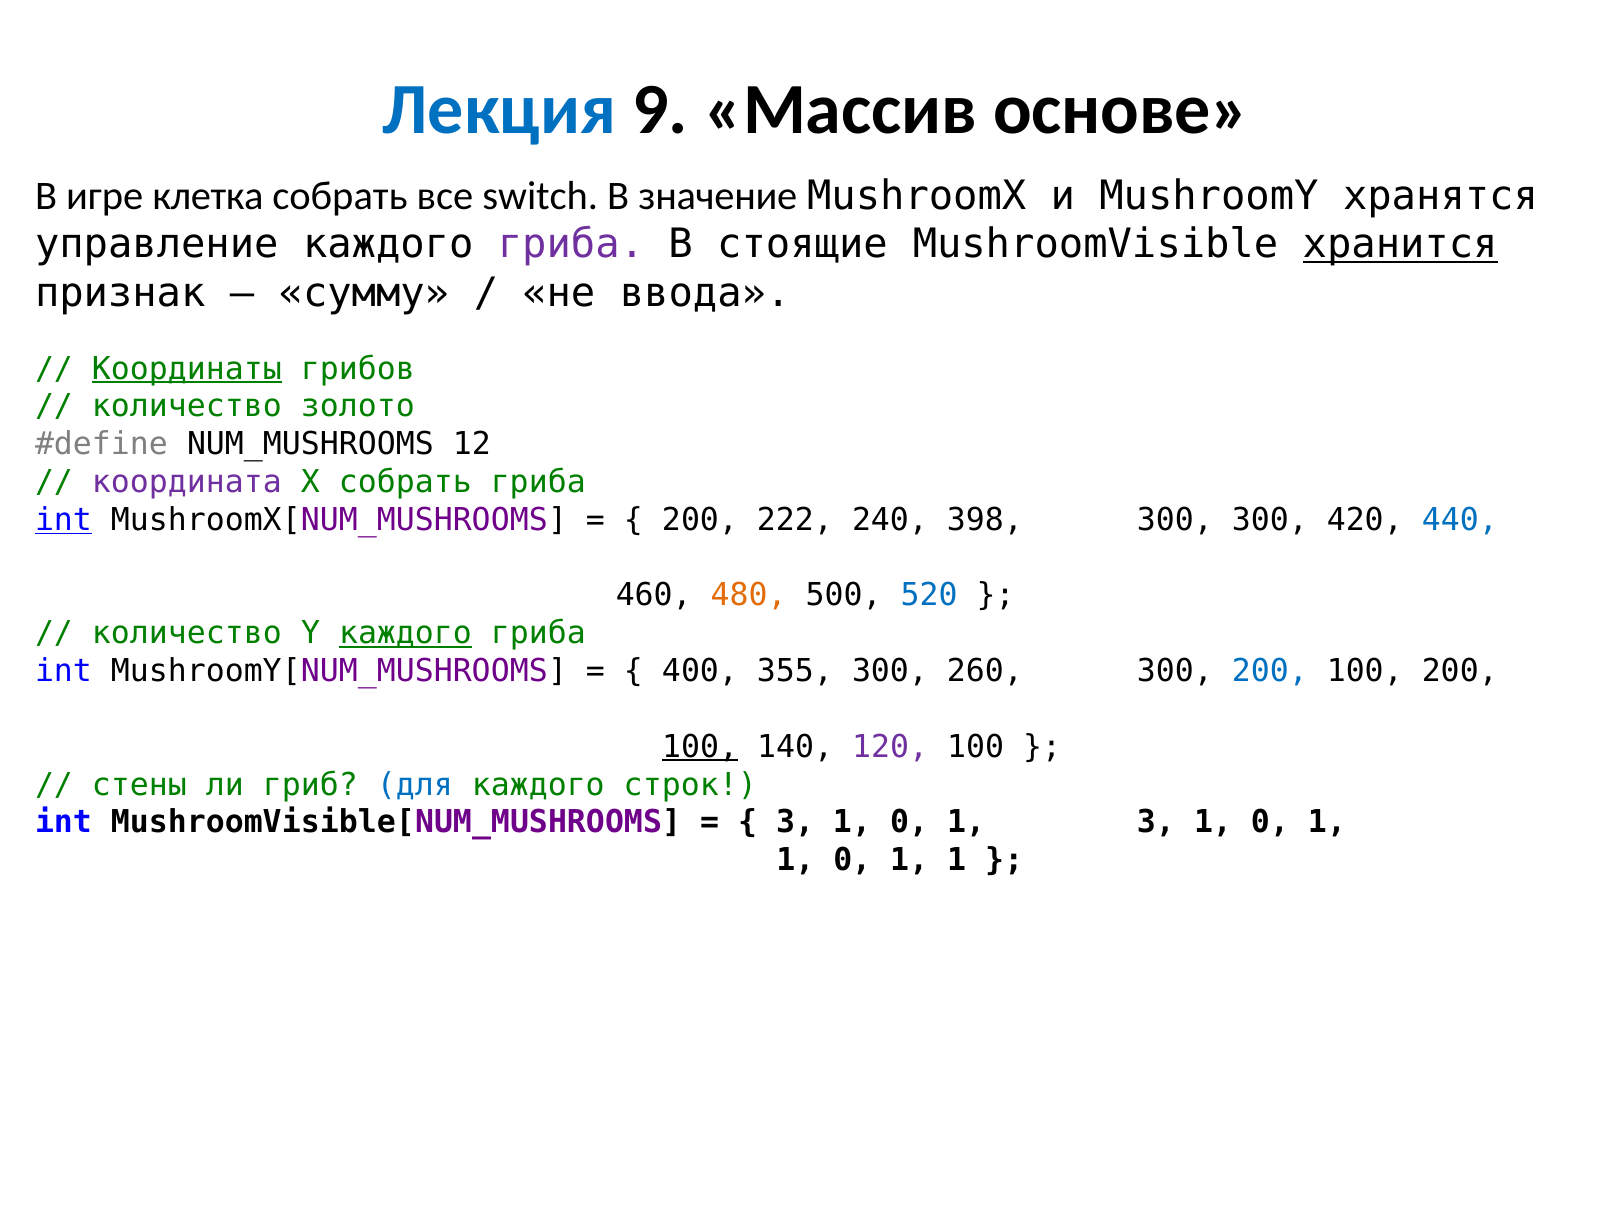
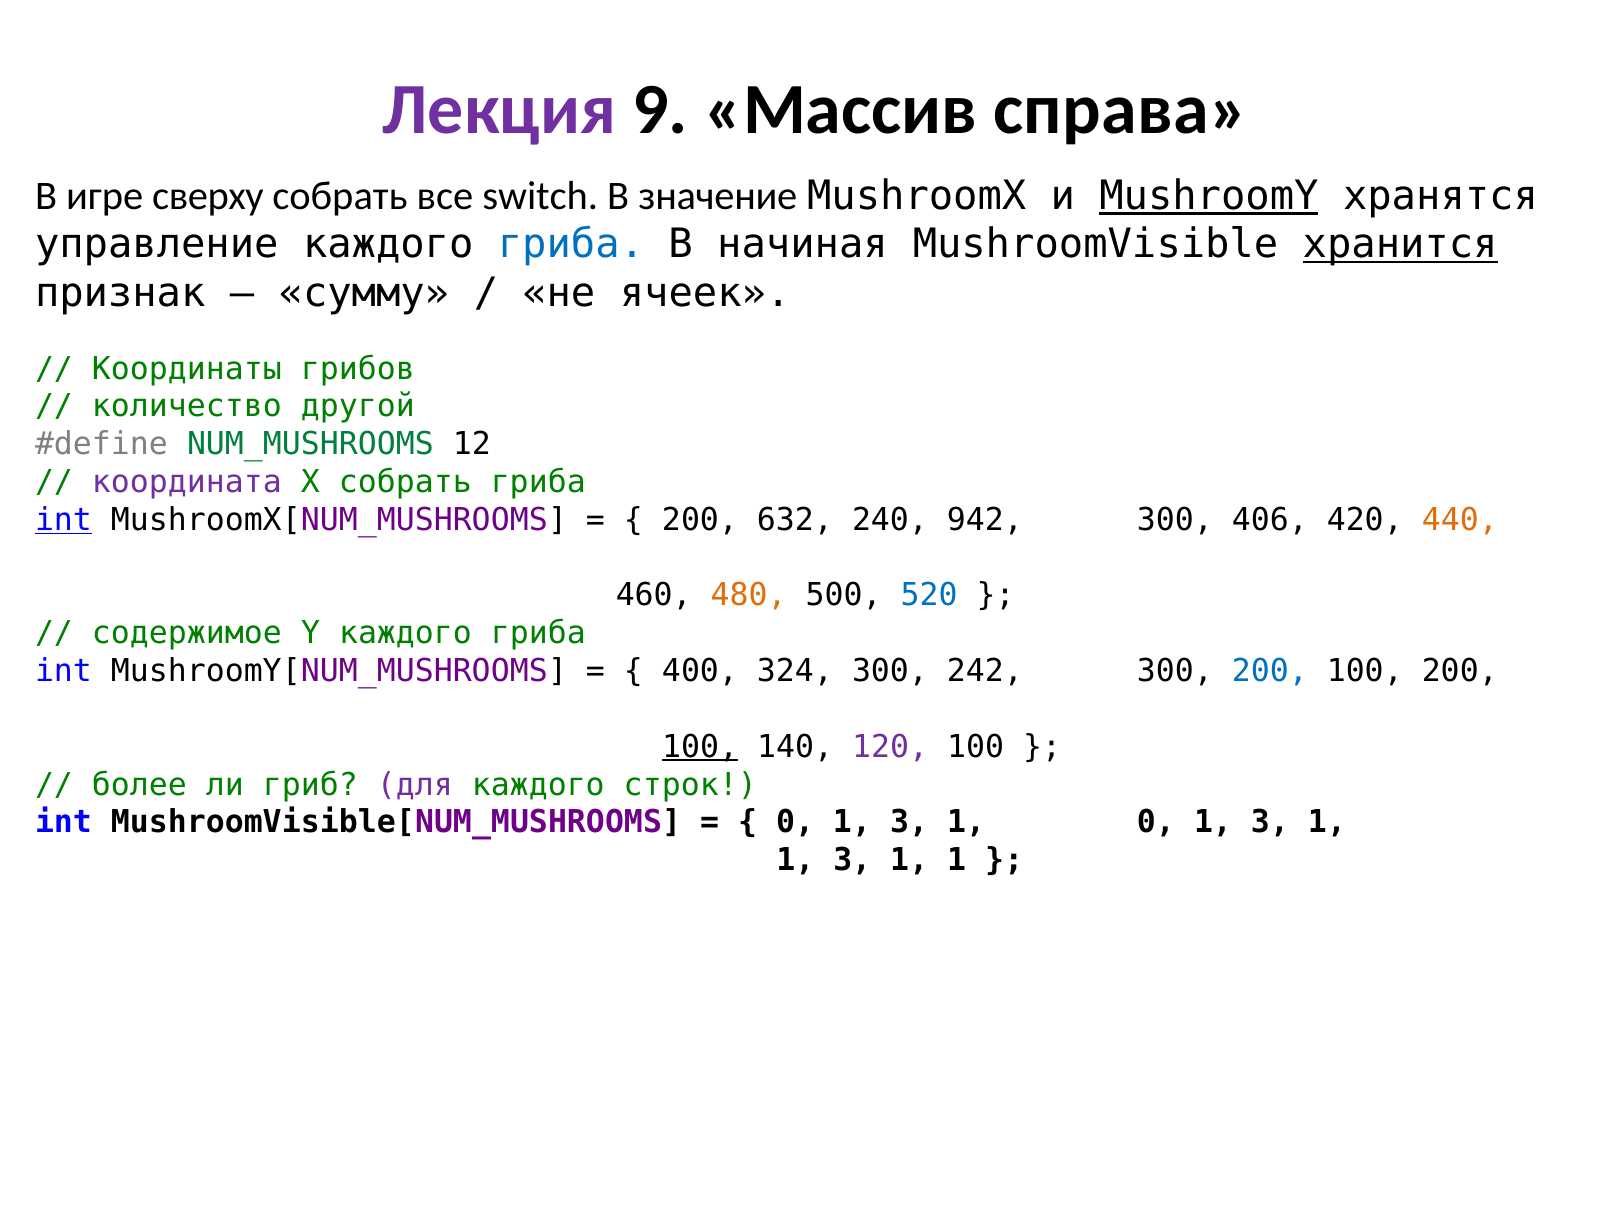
Лекция colour: blue -> purple (499, 110)
основе: основе -> справа (1121, 110)
клетка: клетка -> сверху (208, 196)
MushroomY underline: none -> present (1209, 196)
гриба colour: purple -> blue (571, 245)
стоящие: стоящие -> начиная (802, 245)
ввода: ввода -> ячеек (705, 293)
Координаты underline: present -> none (187, 369)
золото: золото -> другой (358, 406)
NUM_MUSHROOMS colour: black -> green (310, 444)
222: 222 -> 632 (795, 520)
398: 398 -> 942 (985, 520)
300 300: 300 -> 406 (1270, 520)
440 colour: blue -> orange (1460, 520)
количество: количество -> содержимое (187, 633)
каждого underline: present -> none (405, 633)
355: 355 -> 324 (795, 671)
260: 260 -> 242 (985, 671)
стены: стены -> более (139, 785)
для colour: blue -> purple (415, 785)
3: 3 -> 0 (795, 822)
0: 0 -> 3 (909, 822)
1 3: 3 -> 0 (1156, 822)
0: 0 -> 3 (1270, 822)
0: 0 -> 3 (852, 860)
